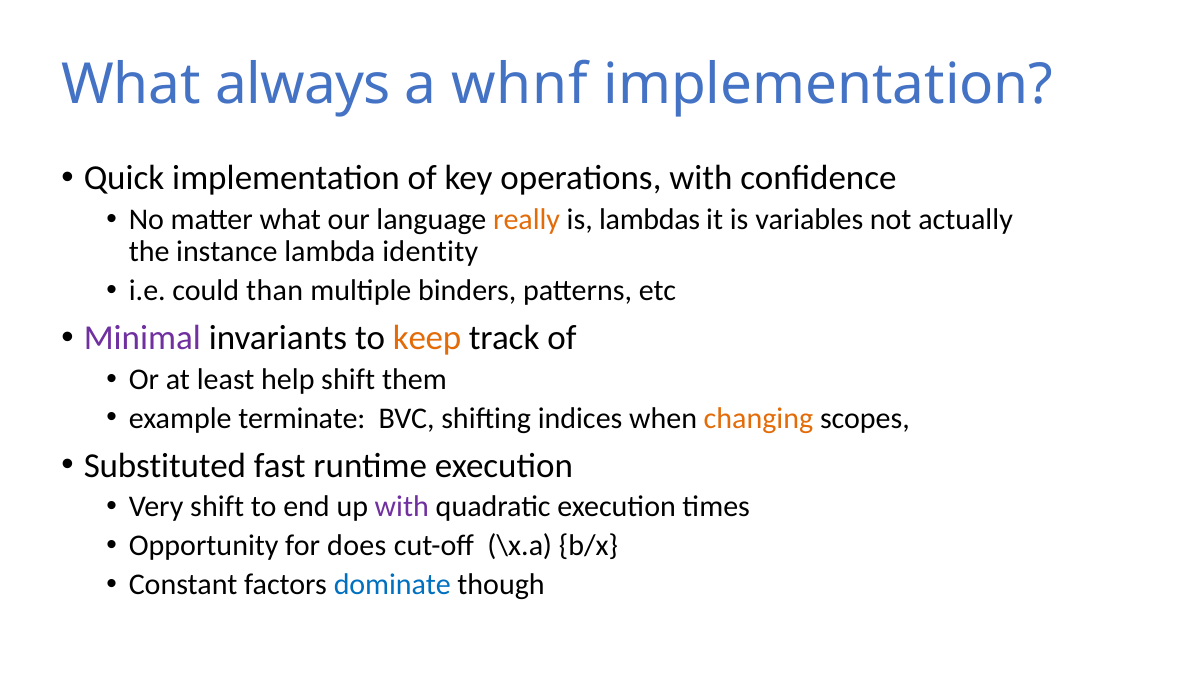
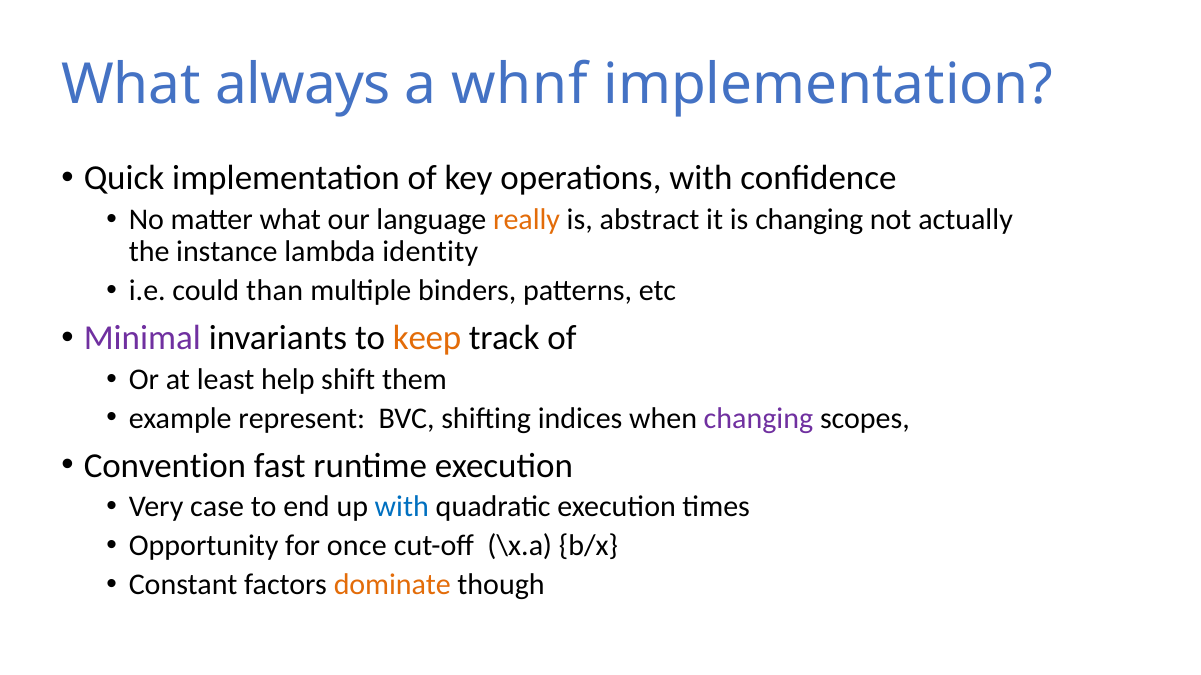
lambdas: lambdas -> abstract (649, 220)
is variables: variables -> changing (809, 220)
terminate: terminate -> represent (302, 418)
changing colour: orange -> purple (758, 418)
Substituted: Substituted -> Convention (165, 466)
Very shift: shift -> case (217, 508)
with colour: purple -> blue (402, 508)
does: does -> once (357, 546)
dominate colour: blue -> orange (392, 585)
